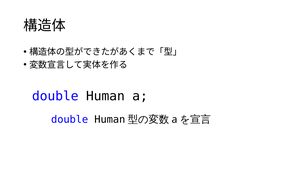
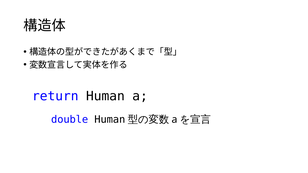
double: double -> return (55, 96)
